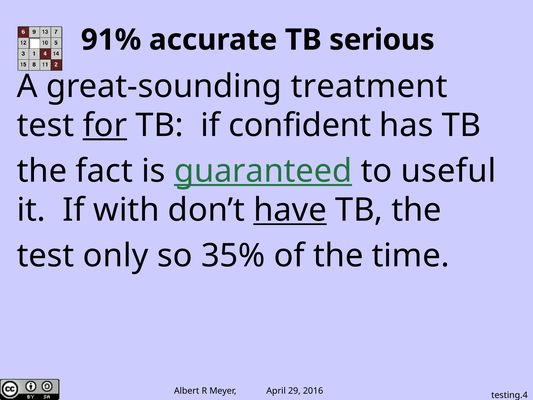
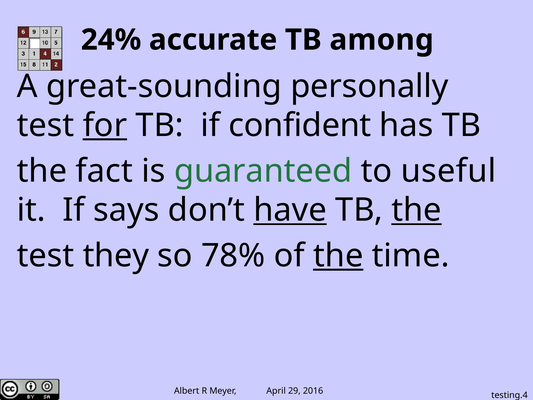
91%: 91% -> 24% (111, 40)
serious: serious -> among (382, 40)
treatment: treatment -> personally (369, 86)
guaranteed underline: present -> none (263, 171)
with: with -> says (126, 210)
the underline: none -> present (417, 210)
only: only -> they (116, 256)
35%: 35% -> 78% (233, 256)
the underline: none -> present (338, 256)
